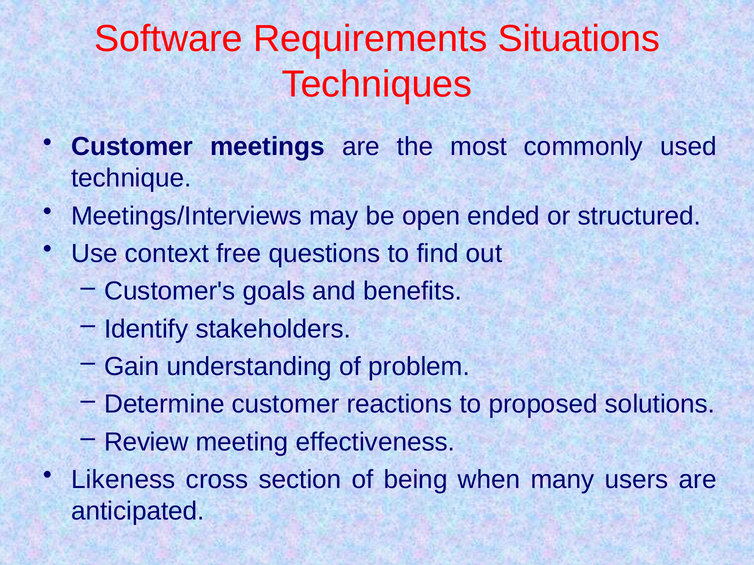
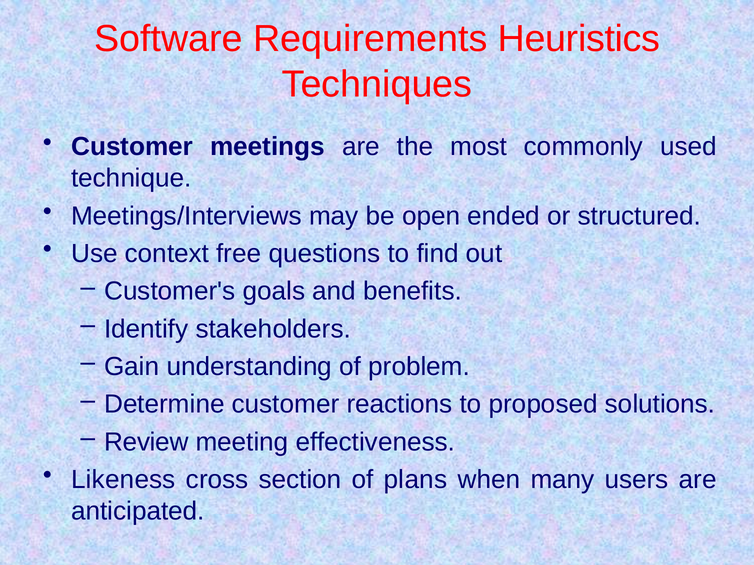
Situations: Situations -> Heuristics (579, 39)
being: being -> plans (415, 480)
